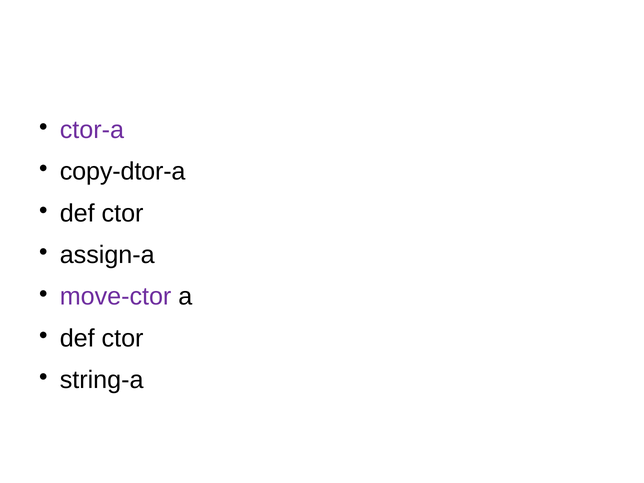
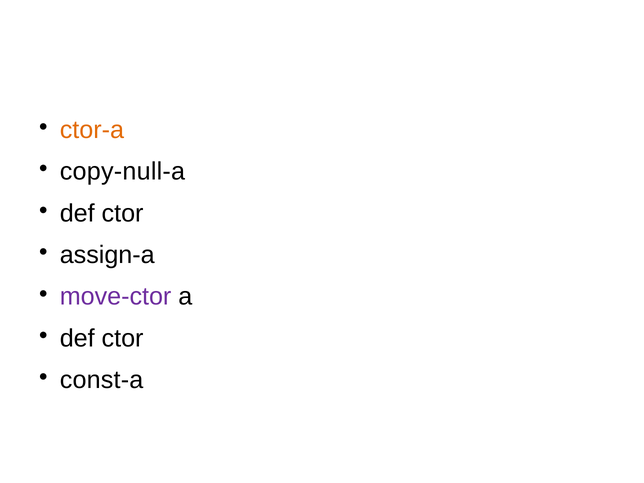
ctor-a colour: purple -> orange (92, 130)
copy-dtor-a: copy-dtor-a -> copy-null-a (122, 172)
string-a: string-a -> const-a (102, 380)
